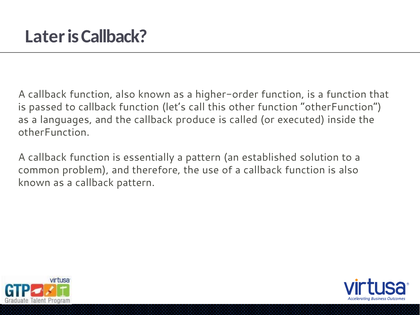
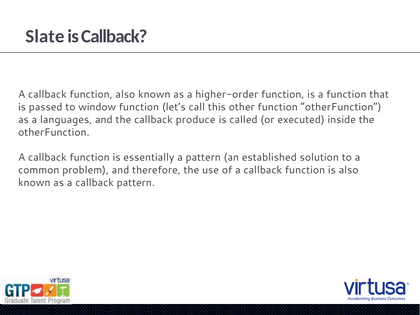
Later: Later -> Slate (45, 36)
to callback: callback -> window (97, 107)
